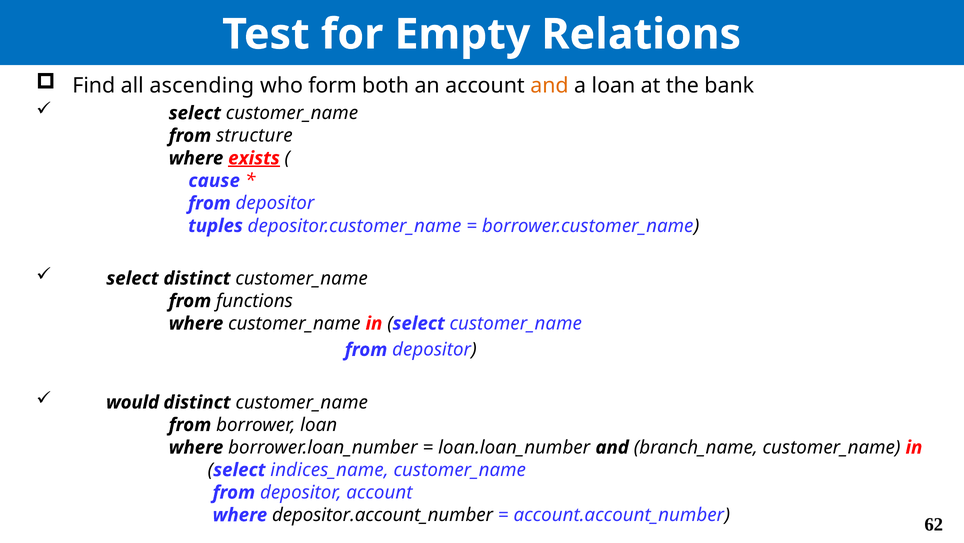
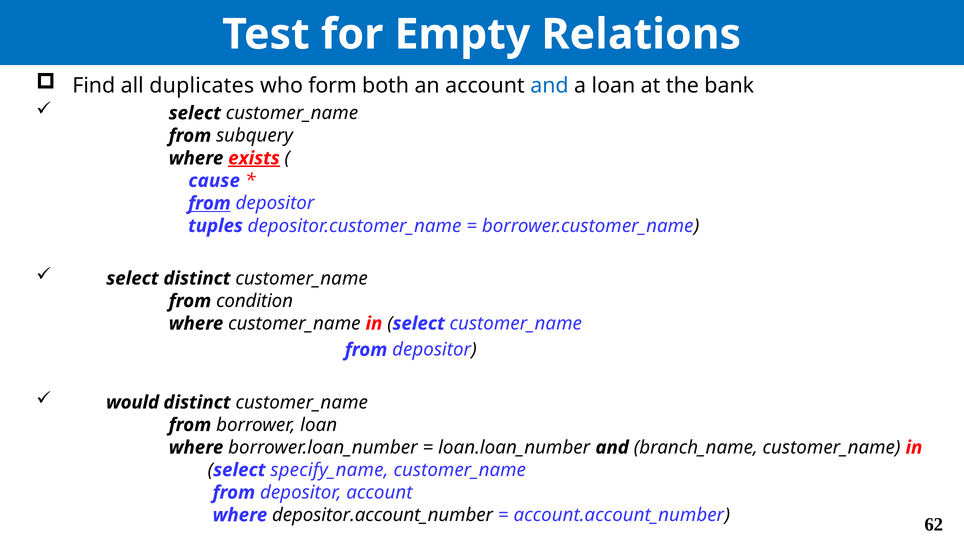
ascending: ascending -> duplicates (202, 85)
and colour: orange -> blue (549, 85)
structure: structure -> subquery (255, 135)
from underline: none -> present (209, 203)
functions: functions -> condition (255, 301)
indices_name: indices_name -> specify_name (329, 469)
